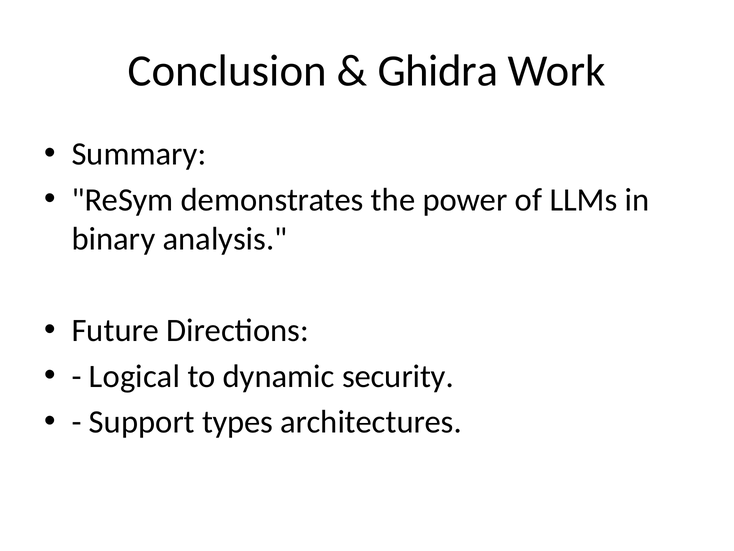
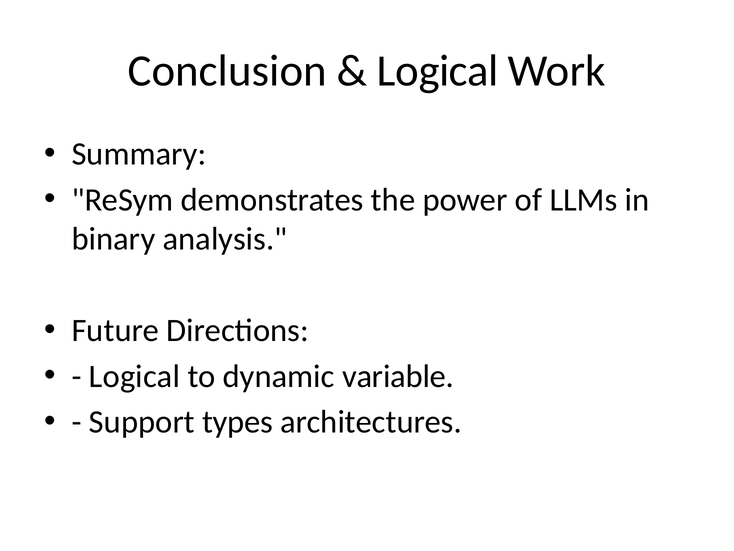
Ghidra: Ghidra -> Logical (438, 71)
security: security -> variable (398, 376)
